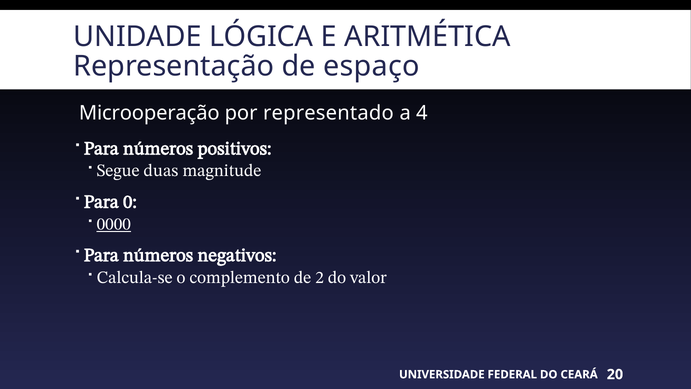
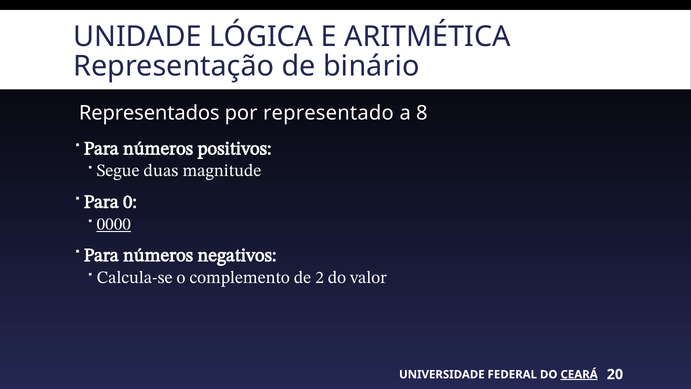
espaço: espaço -> binário (371, 66)
Microoperação: Microoperação -> Representados (149, 113)
4: 4 -> 8 (422, 113)
CEARÁ underline: none -> present (579, 374)
